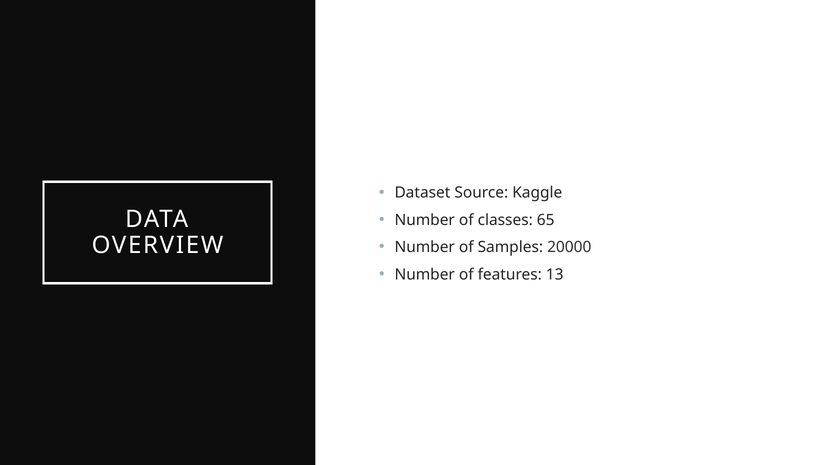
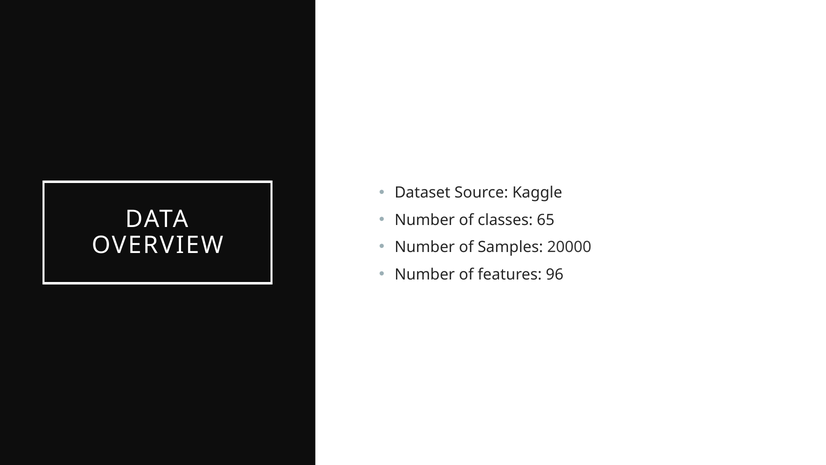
13: 13 -> 96 (555, 274)
